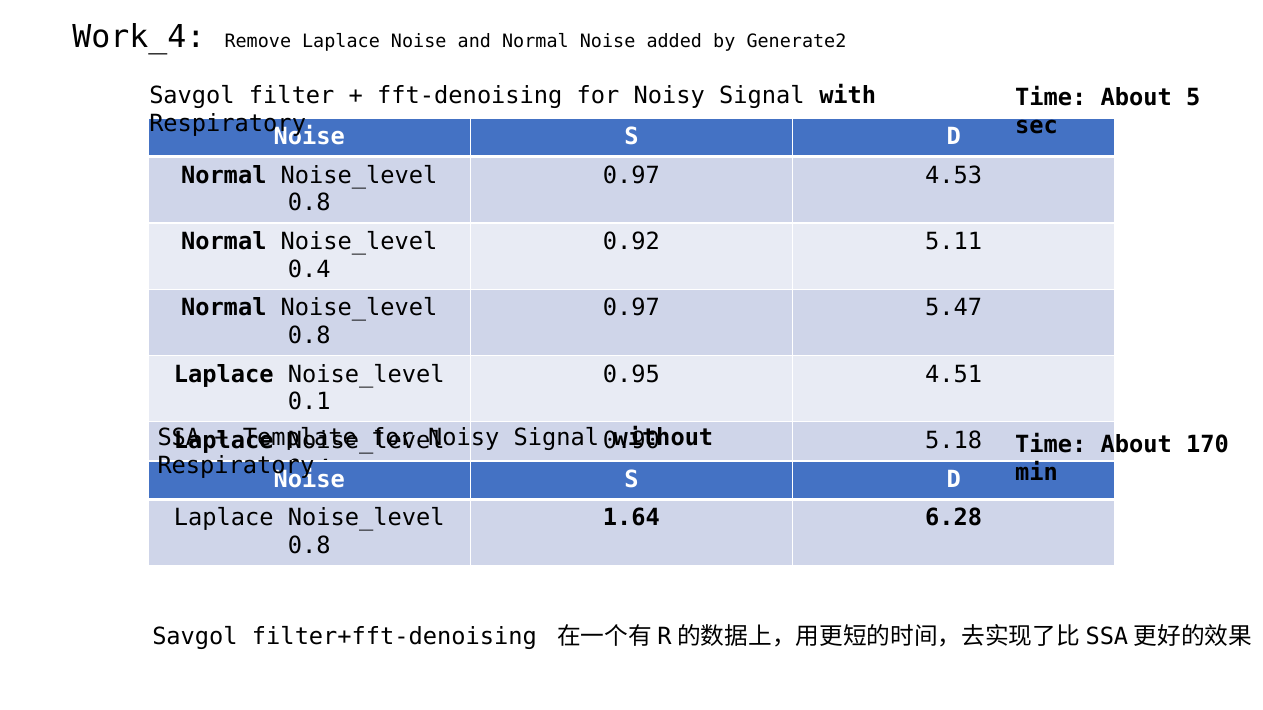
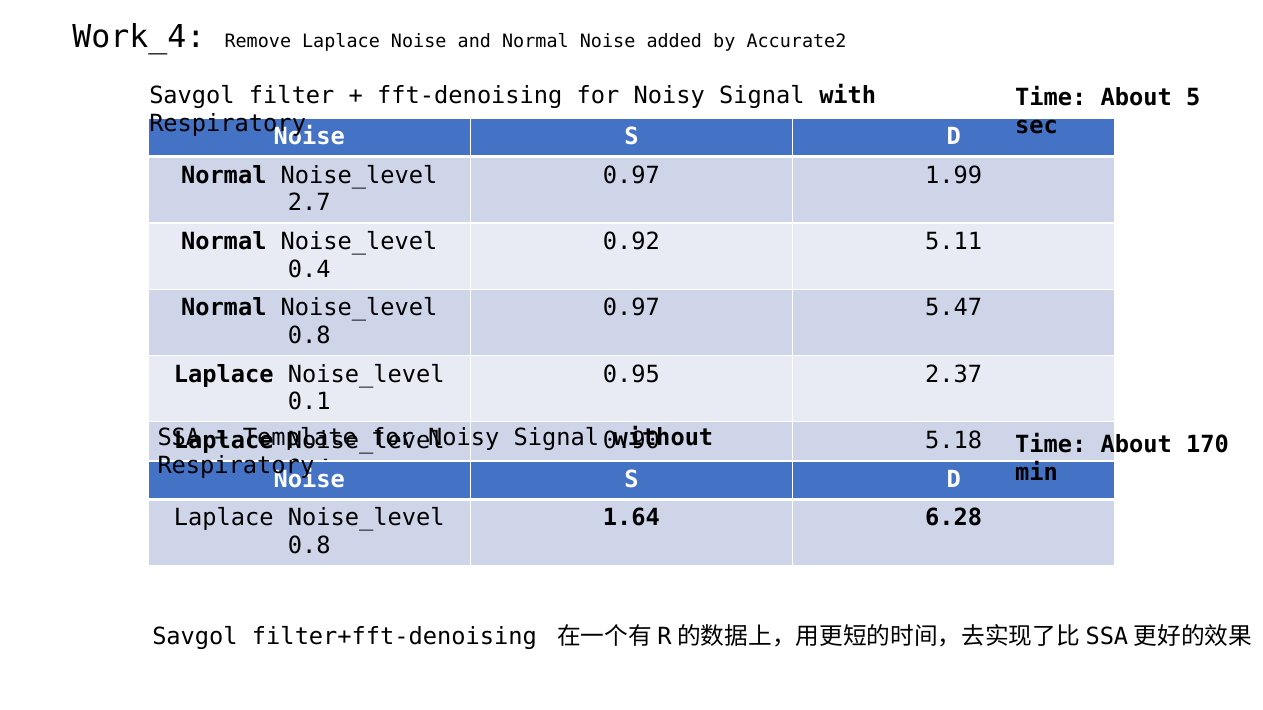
Generate2: Generate2 -> Accurate2 (796, 41)
4.53: 4.53 -> 1.99 (954, 176)
0.8: 0.8 -> 2.7 (309, 203)
4.51: 4.51 -> 2.37 (954, 375)
